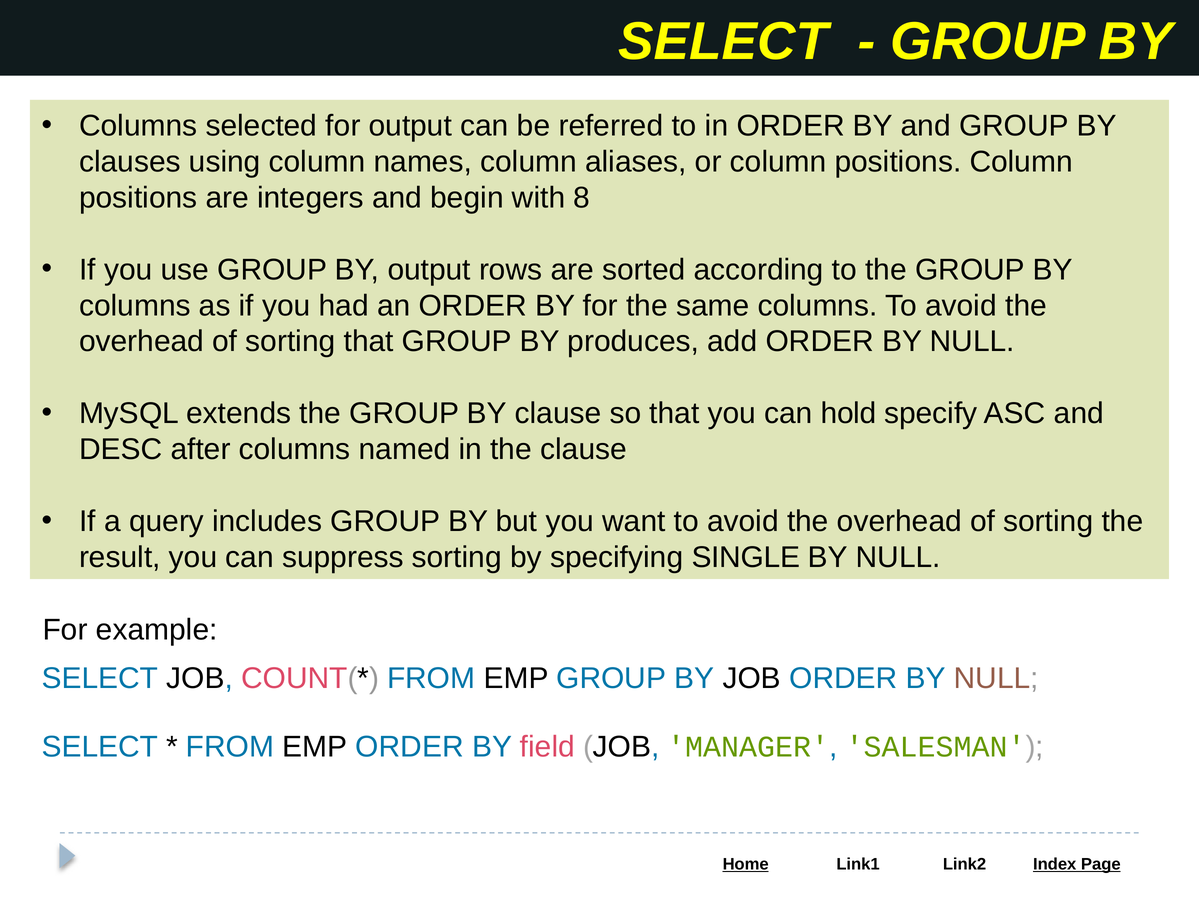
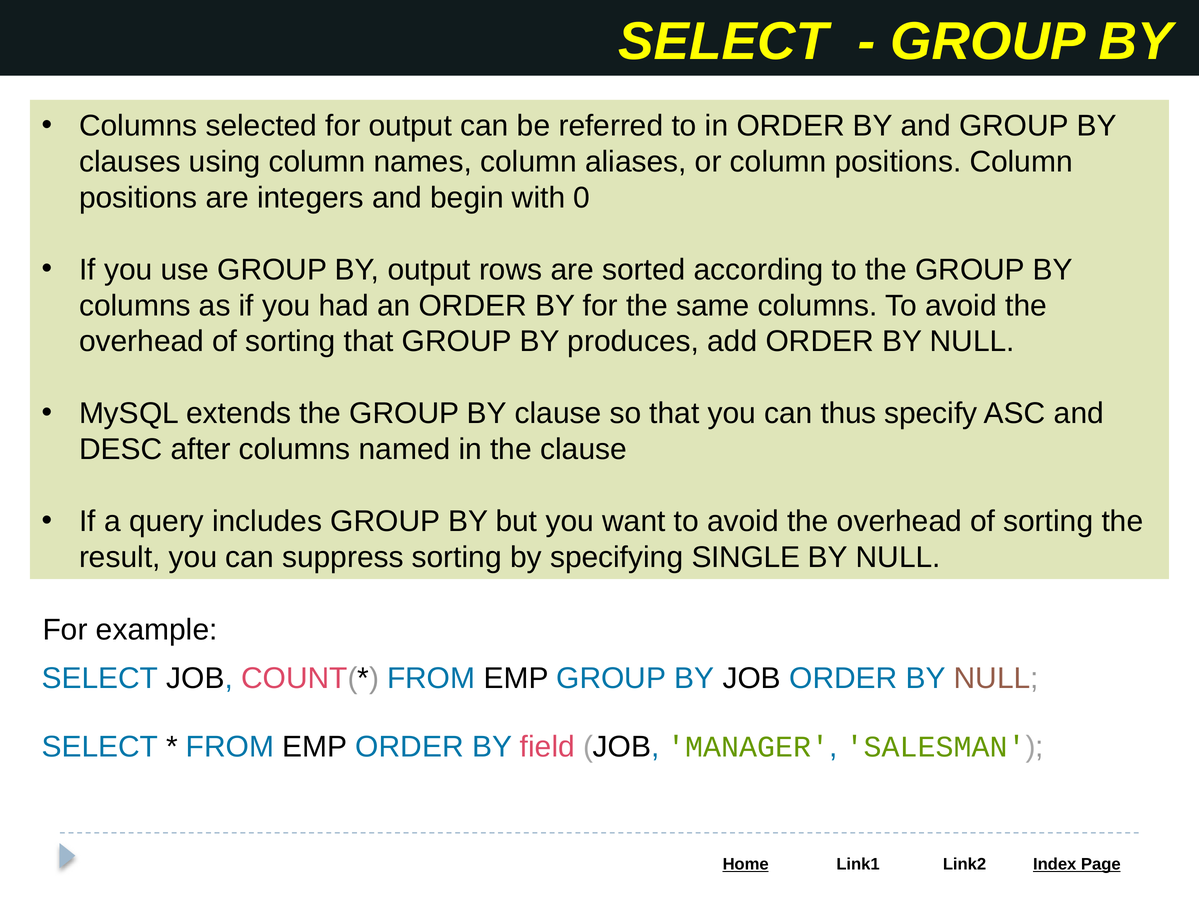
8: 8 -> 0 (582, 198)
hold: hold -> thus (849, 414)
